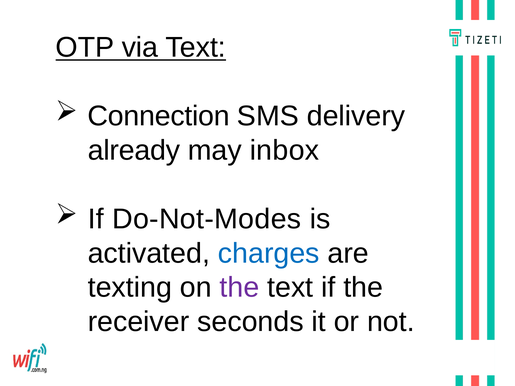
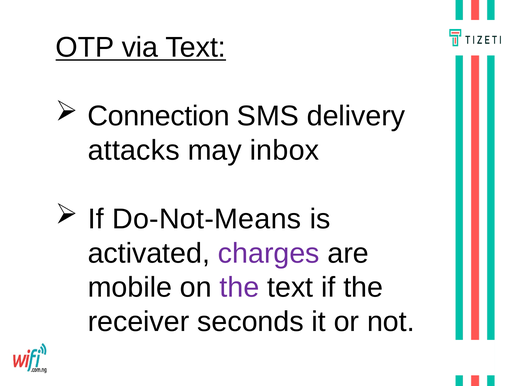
already: already -> attacks (134, 150)
Do-Not-Modes: Do-Not-Modes -> Do-Not-Means (207, 219)
charges colour: blue -> purple (269, 253)
texting: texting -> mobile (130, 288)
